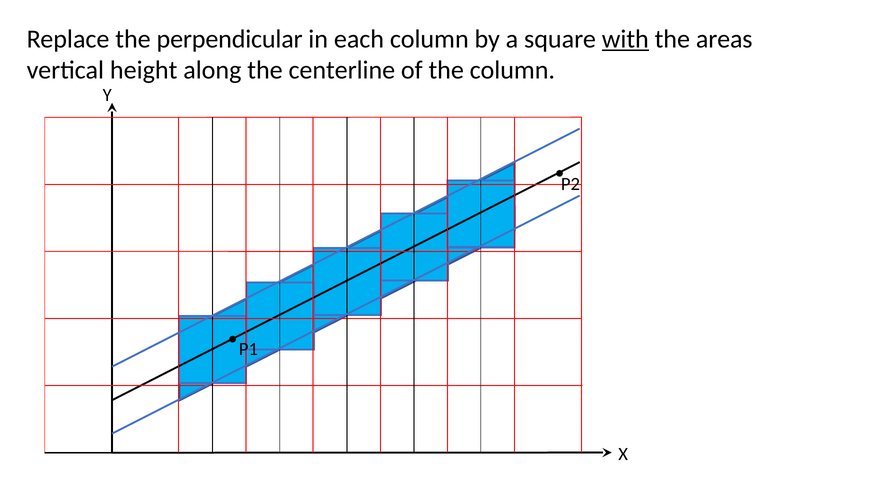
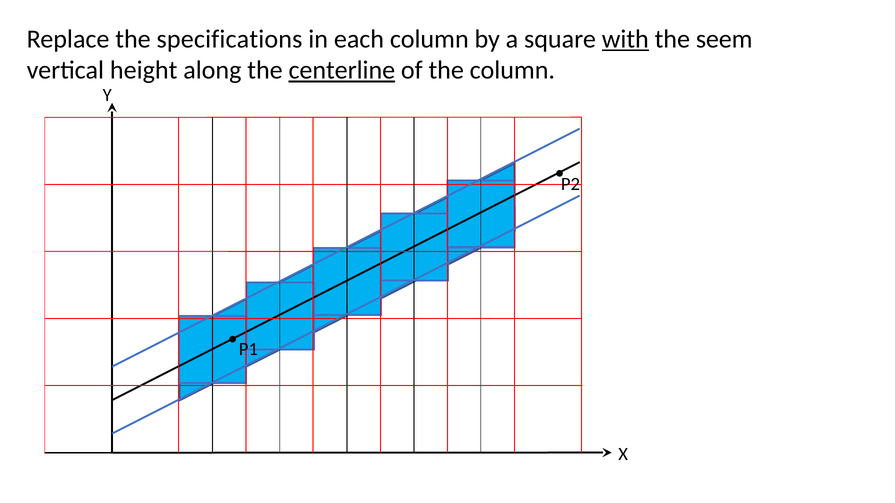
perpendicular: perpendicular -> specifications (229, 39)
areas: areas -> seem (724, 39)
centerline underline: none -> present (342, 70)
